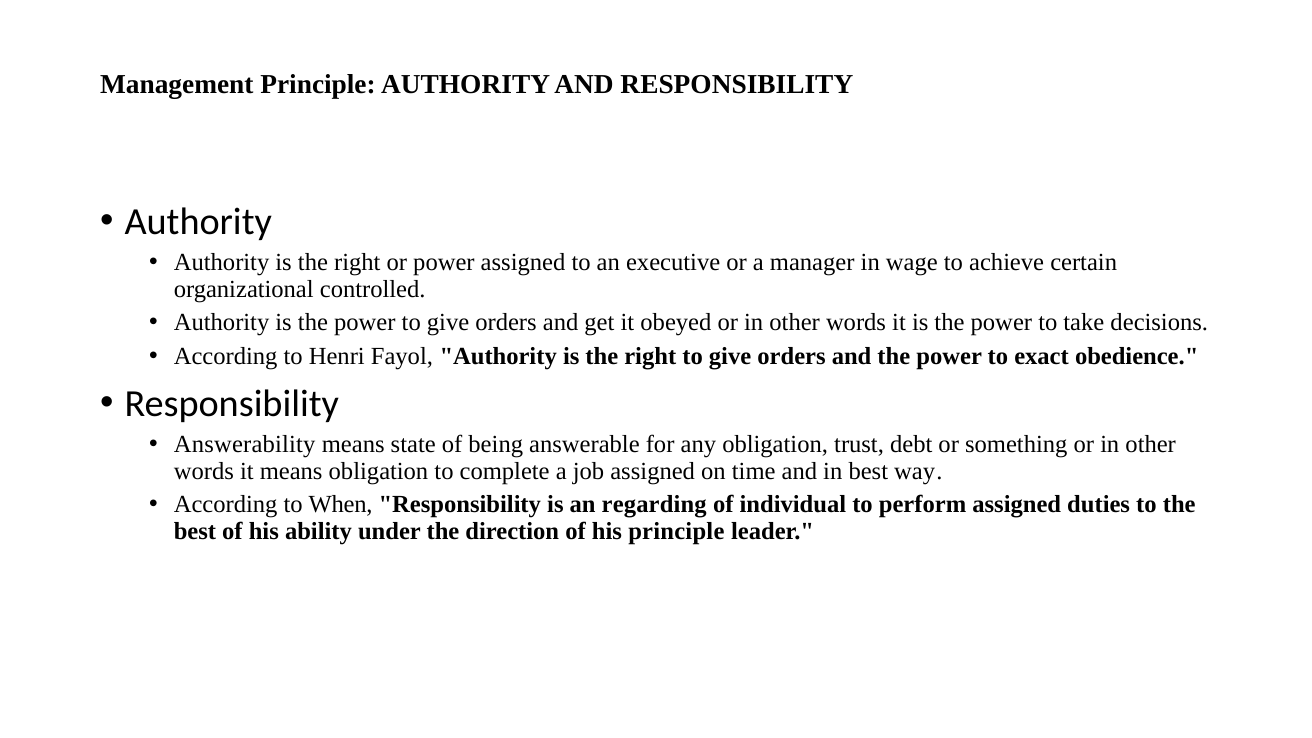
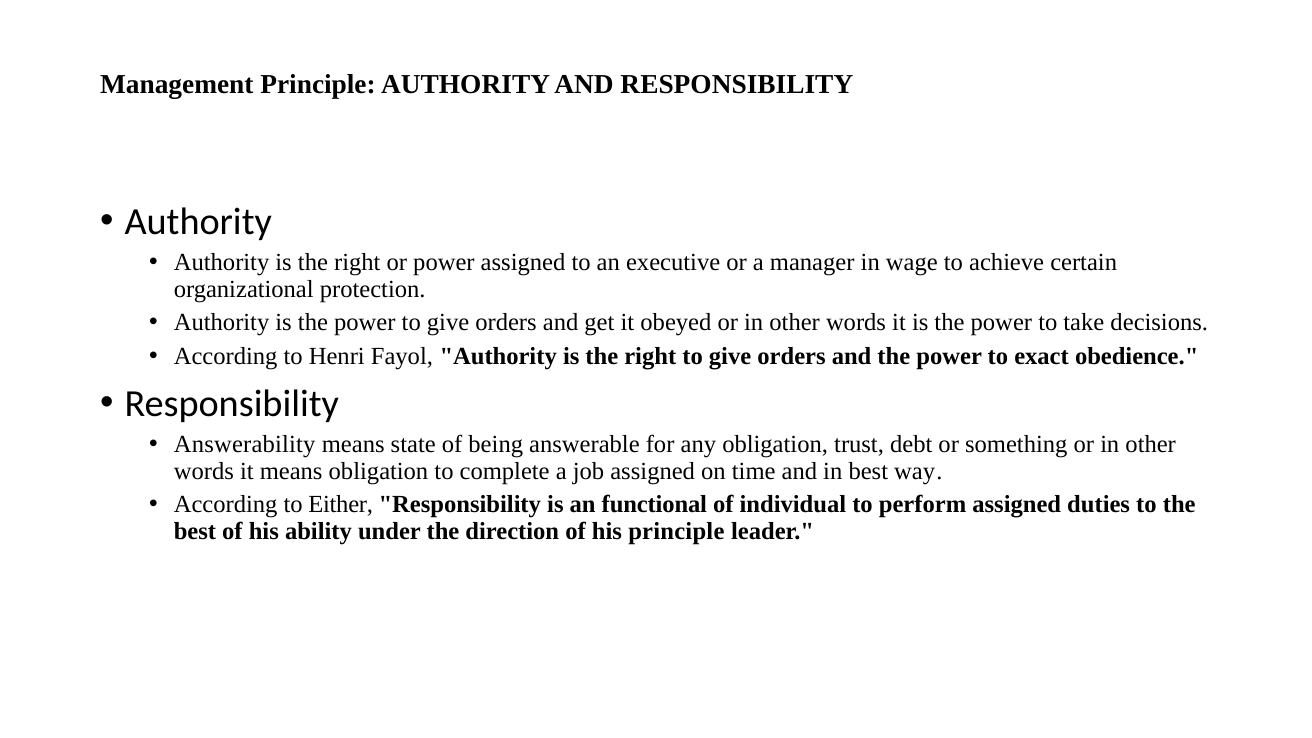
controlled: controlled -> protection (373, 289)
When: When -> Either (341, 504)
regarding: regarding -> functional (654, 504)
